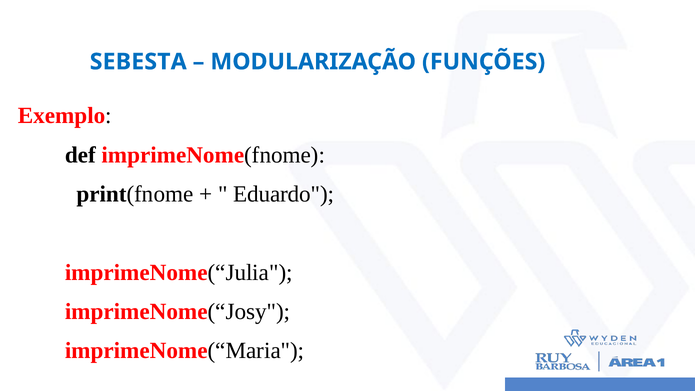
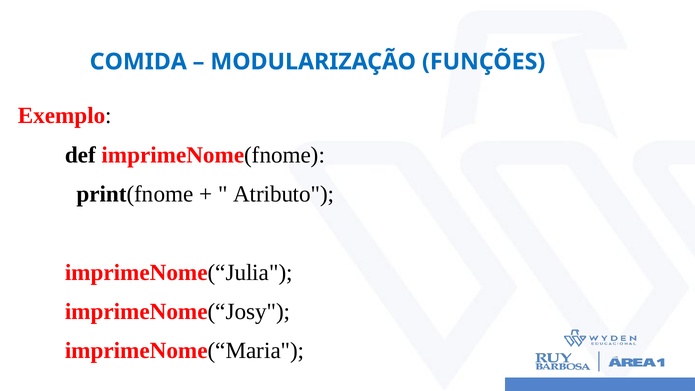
SEBESTA: SEBESTA -> COMIDA (138, 62)
Eduardo: Eduardo -> Atributo (284, 194)
